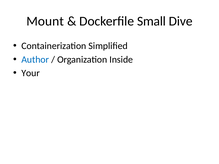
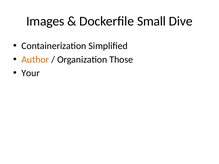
Mount: Mount -> Images (45, 21)
Author colour: blue -> orange (35, 60)
Inside: Inside -> Those (121, 60)
